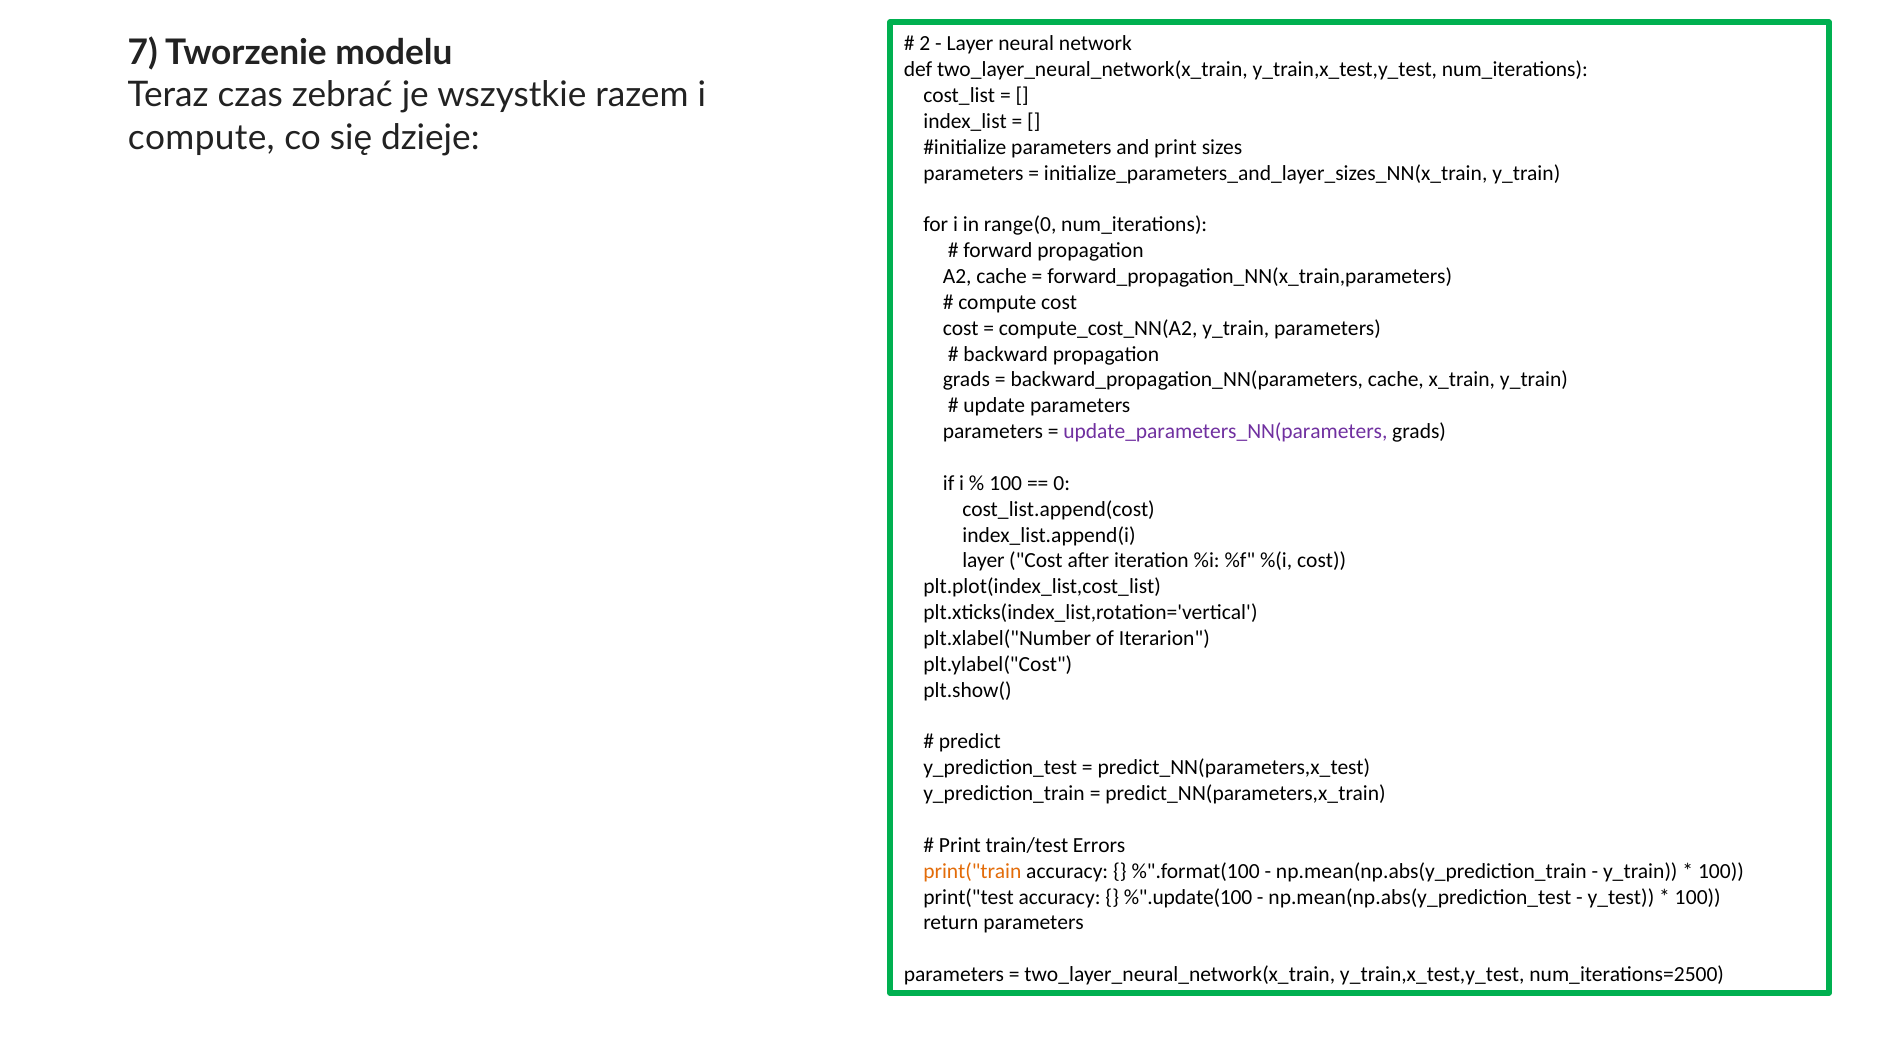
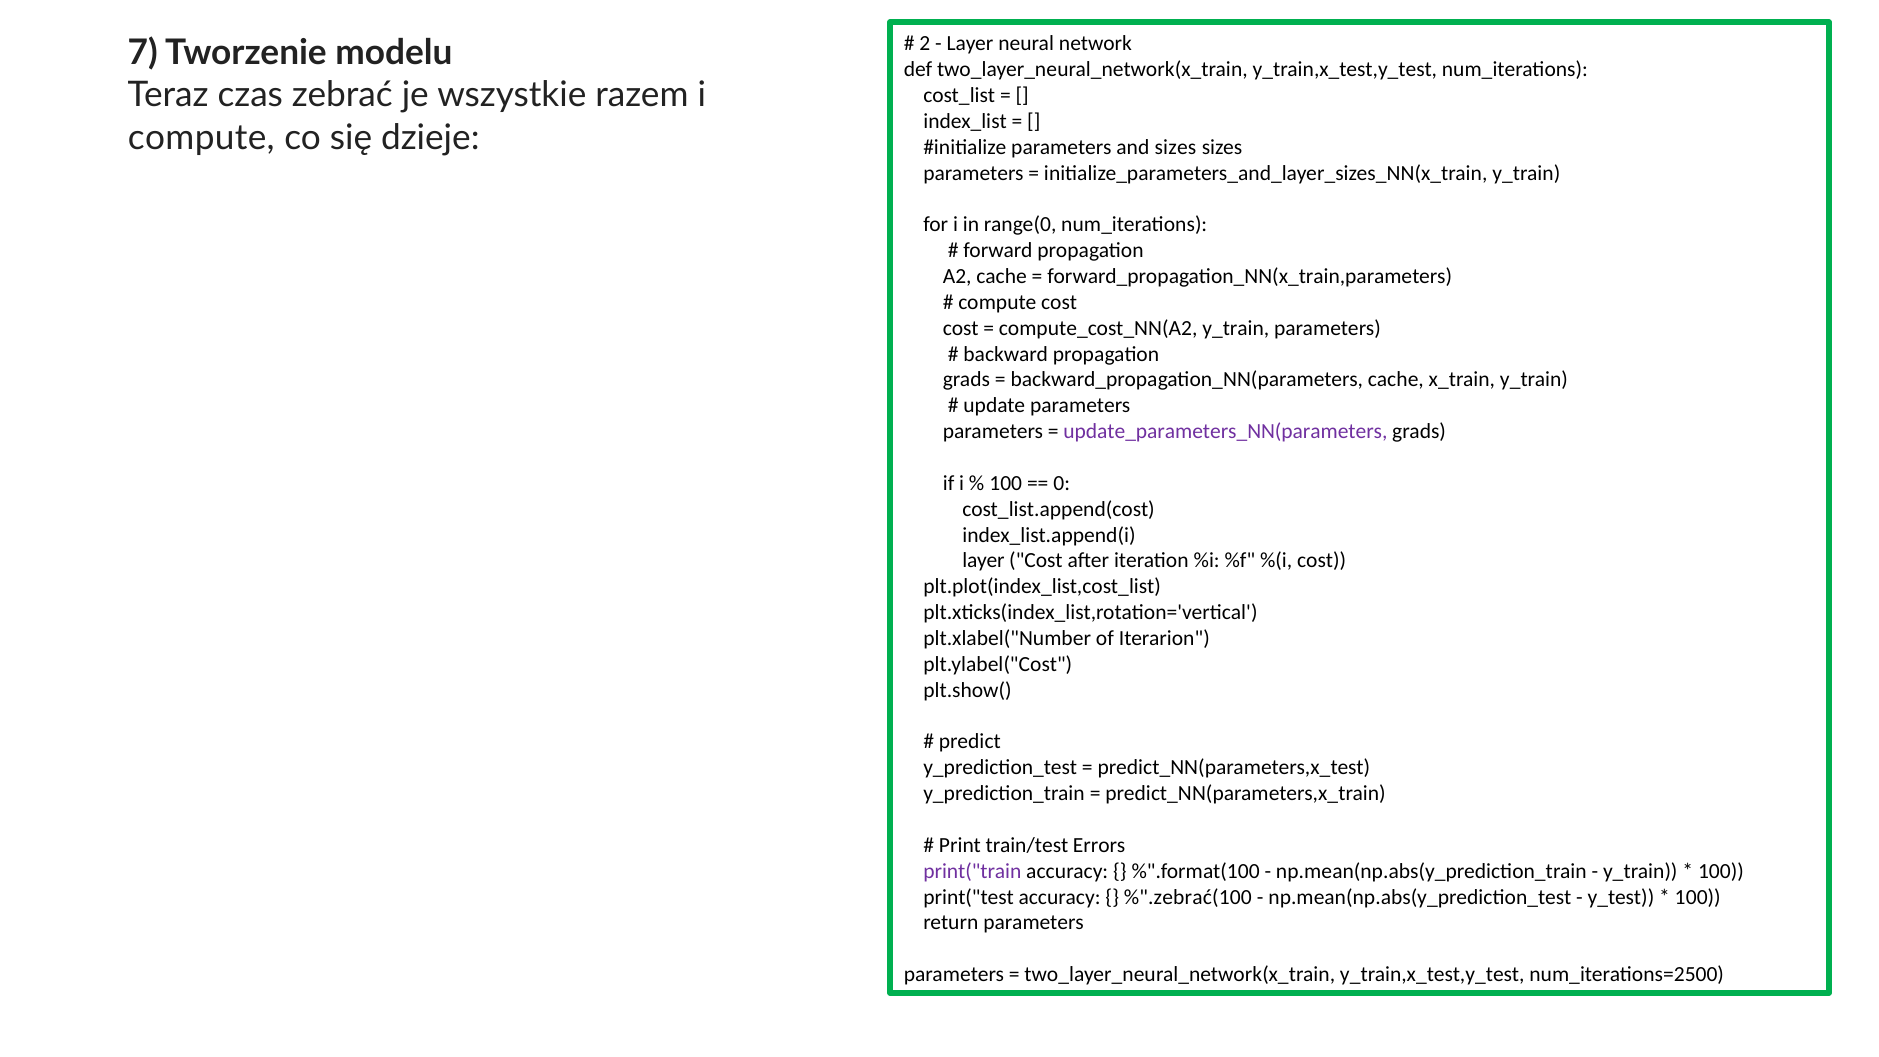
and print: print -> sizes (1175, 147)
print("train colour: orange -> purple (972, 871)
%".update(100: %".update(100 -> %".zebrać(100 (1188, 897)
